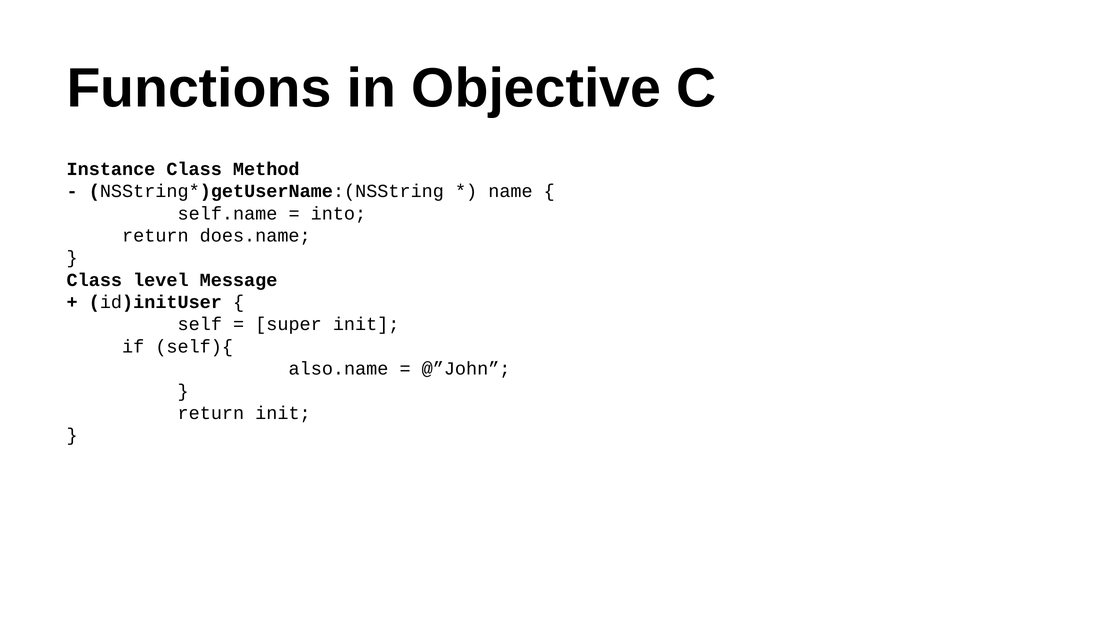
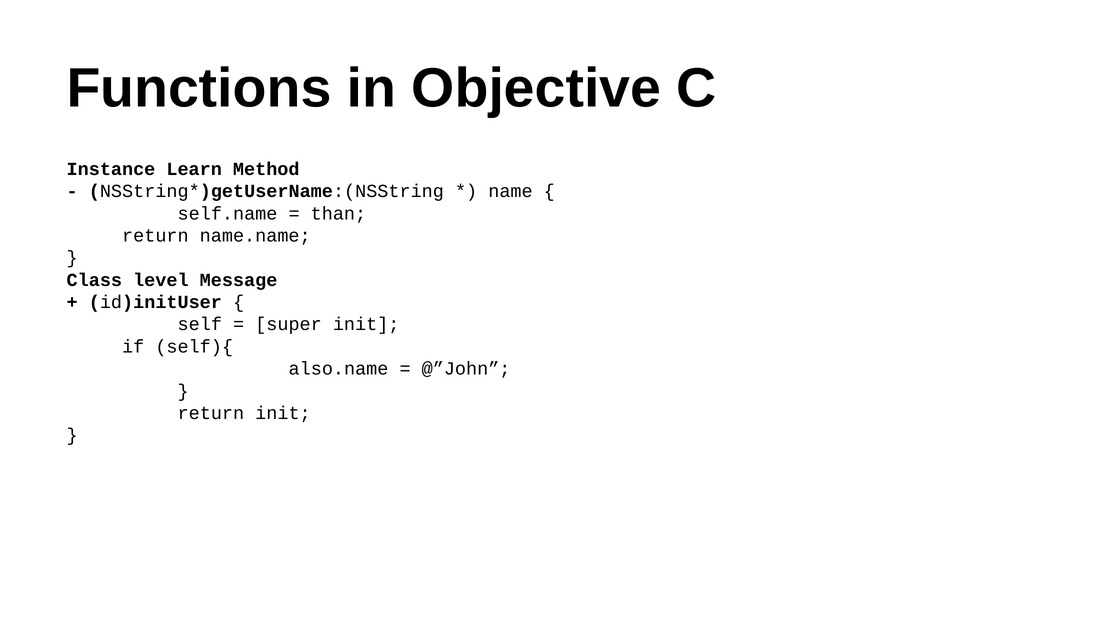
Instance Class: Class -> Learn (194, 169)
into: into -> than (338, 214)
does.name: does.name -> name.name (255, 236)
